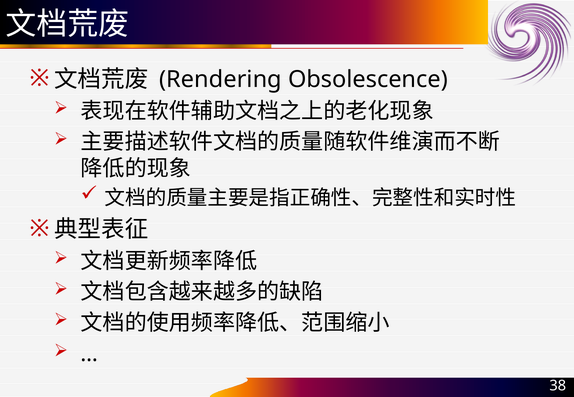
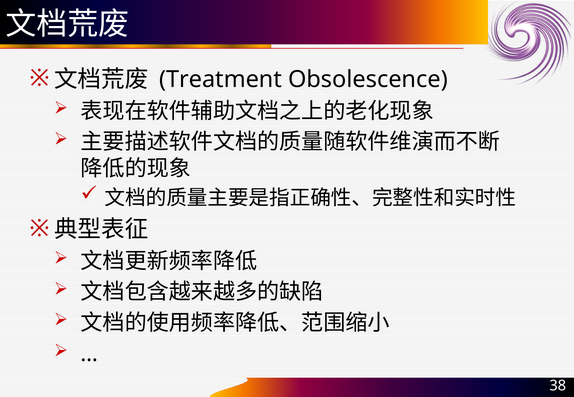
Rendering: Rendering -> Treatment (221, 80)
